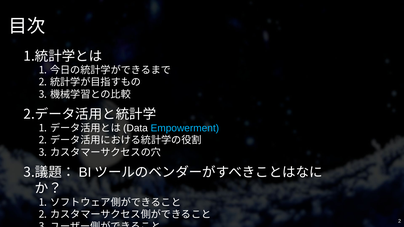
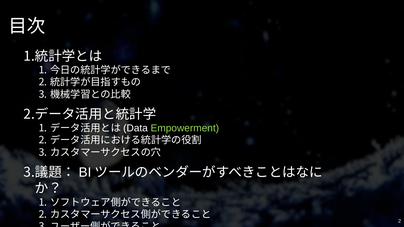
Empowerment colour: light blue -> light green (185, 128)
